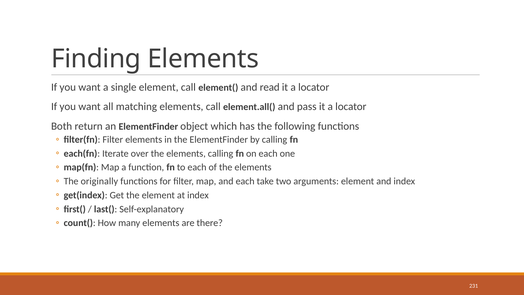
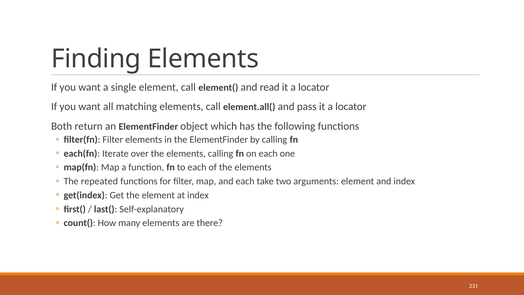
originally: originally -> repeated (99, 181)
